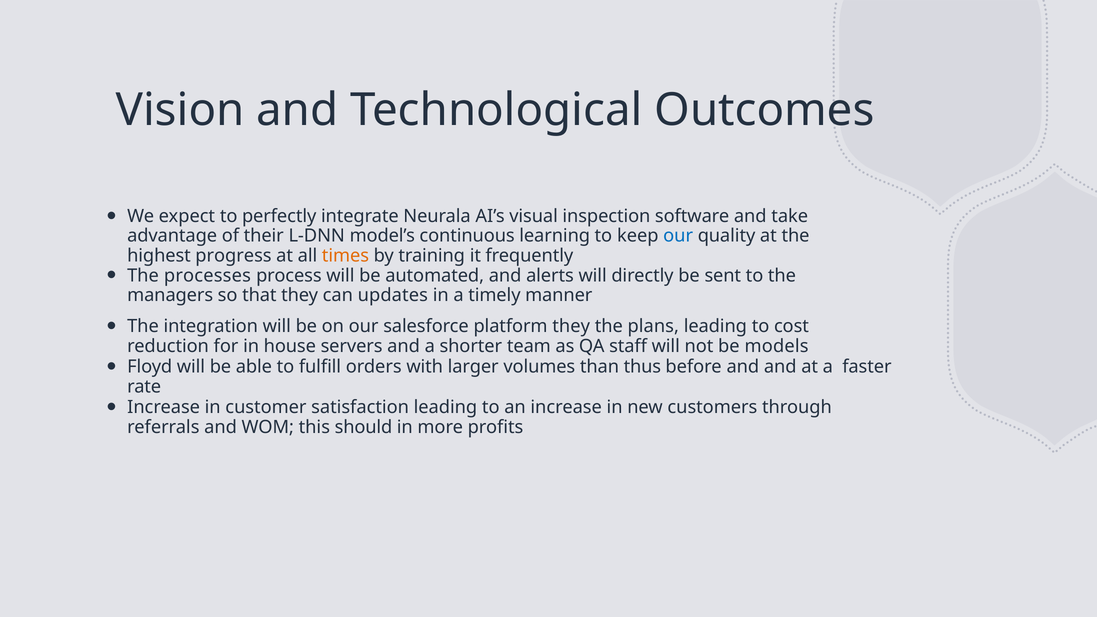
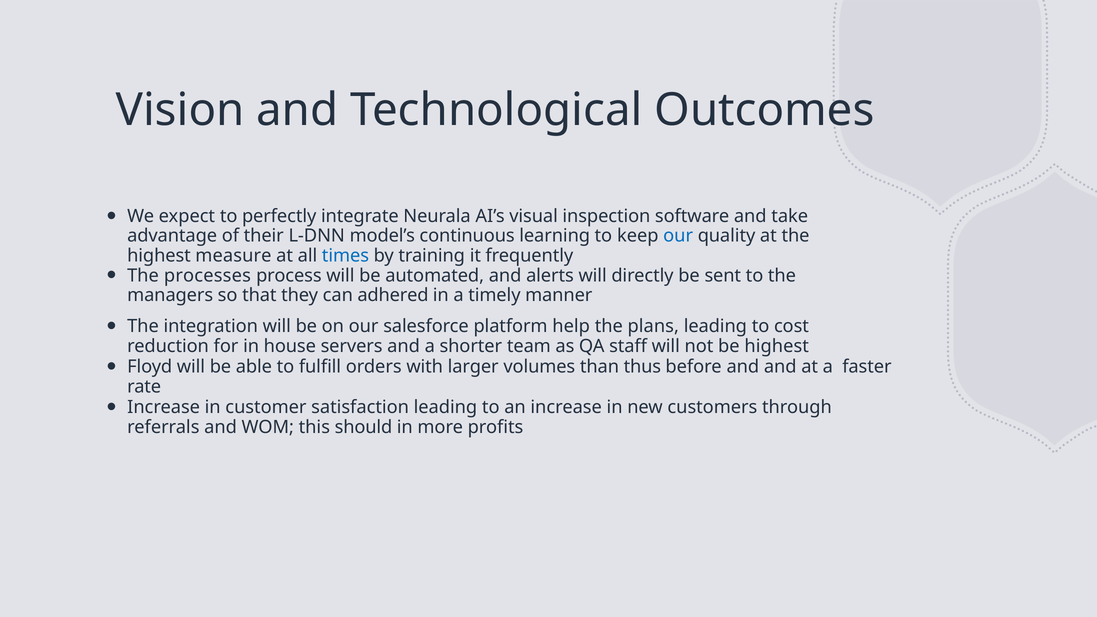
progress: progress -> measure (233, 256)
times colour: orange -> blue (345, 256)
updates: updates -> adhered (393, 295)
platform they: they -> help (571, 326)
be models: models -> highest (777, 346)
